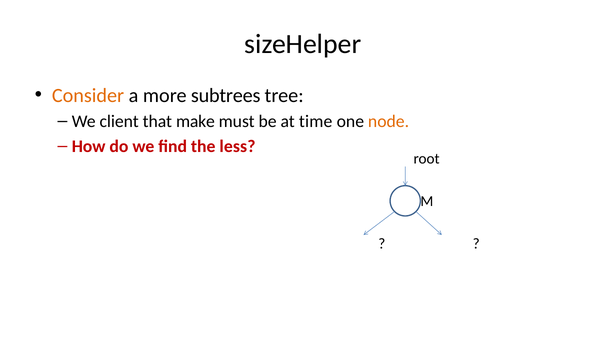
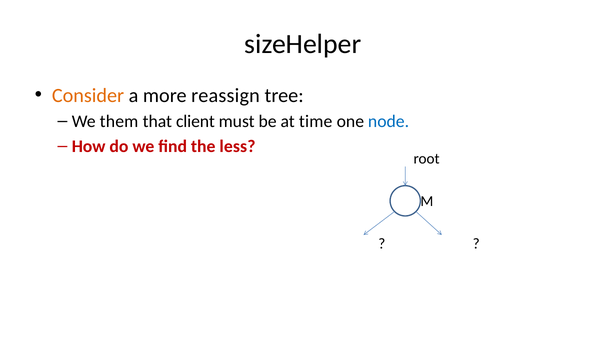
subtrees: subtrees -> reassign (225, 95)
client: client -> them (119, 121)
make: make -> client (195, 121)
node colour: orange -> blue (389, 121)
